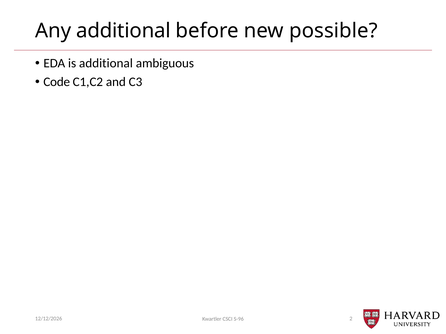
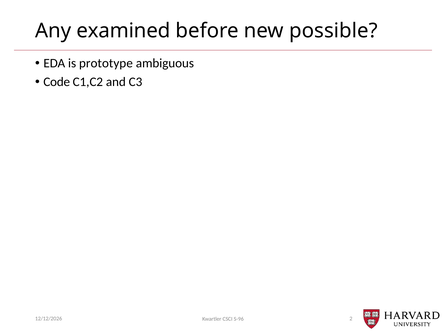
Any additional: additional -> examined (123, 31)
is additional: additional -> prototype (106, 63)
